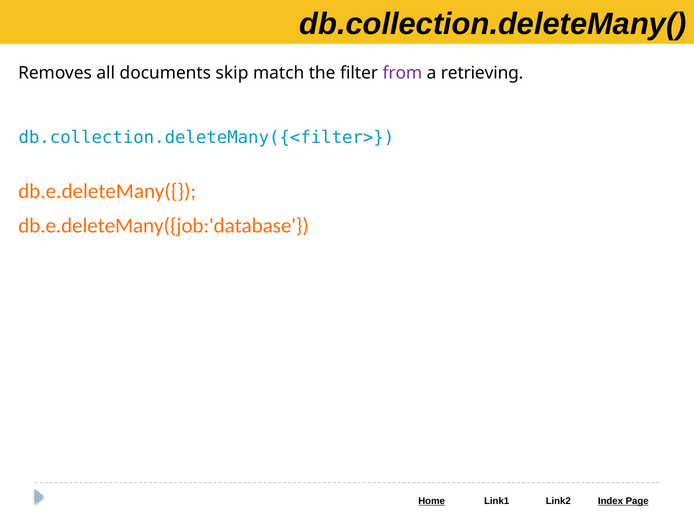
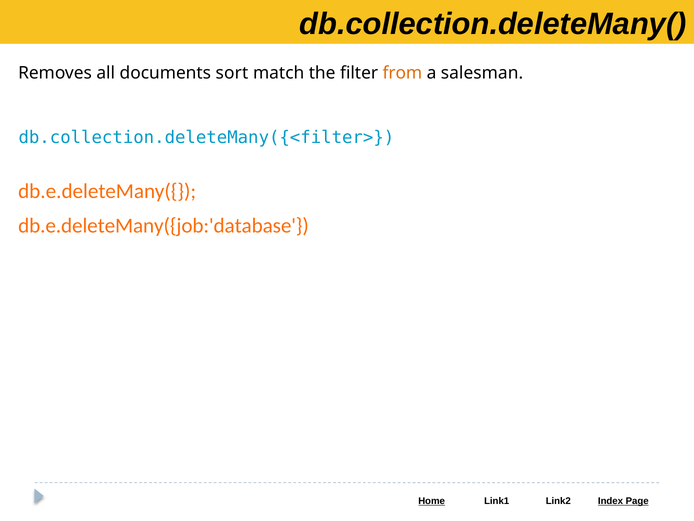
skip: skip -> sort (232, 73)
from colour: purple -> orange (402, 73)
retrieving: retrieving -> salesman (482, 73)
